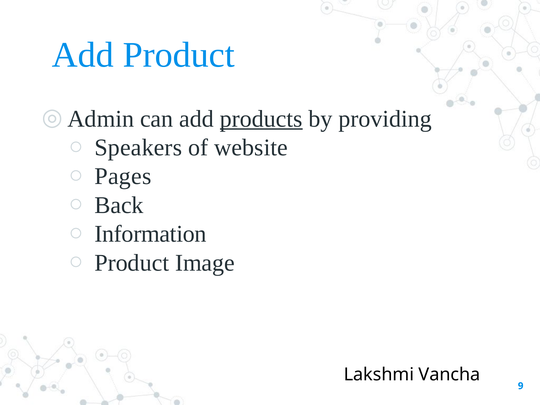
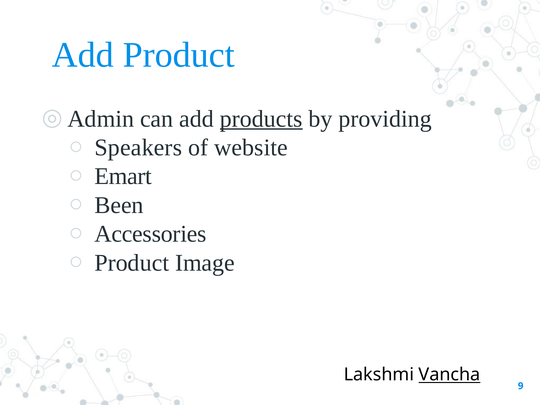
Pages: Pages -> Emart (123, 176)
Back: Back -> Been (119, 205)
Information: Information -> Accessories (150, 234)
Vancha underline: none -> present (449, 375)
